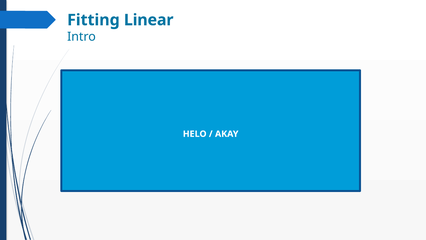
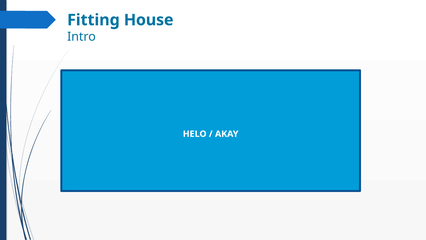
Linear: Linear -> House (149, 20)
